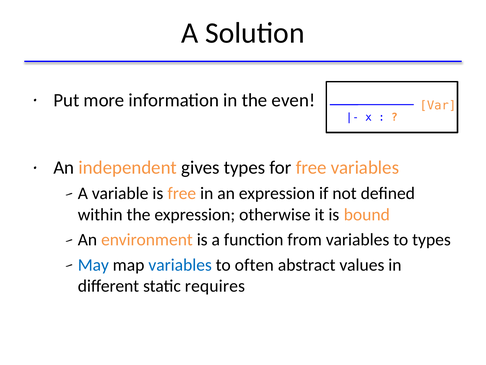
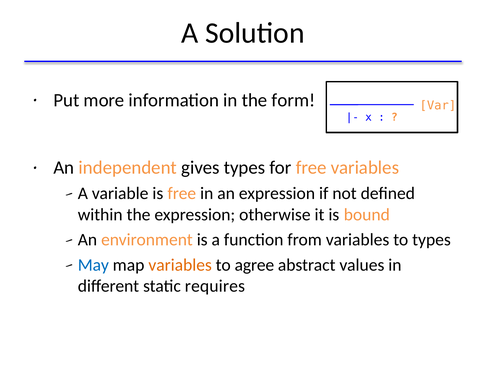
even: even -> form (293, 100)
variables colour: blue -> orange (180, 265)
often: often -> agree (254, 265)
